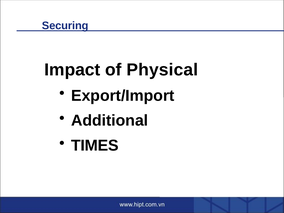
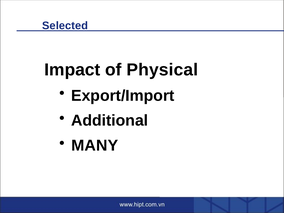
Securing: Securing -> Selected (65, 26)
TIMES: TIMES -> MANY (95, 146)
